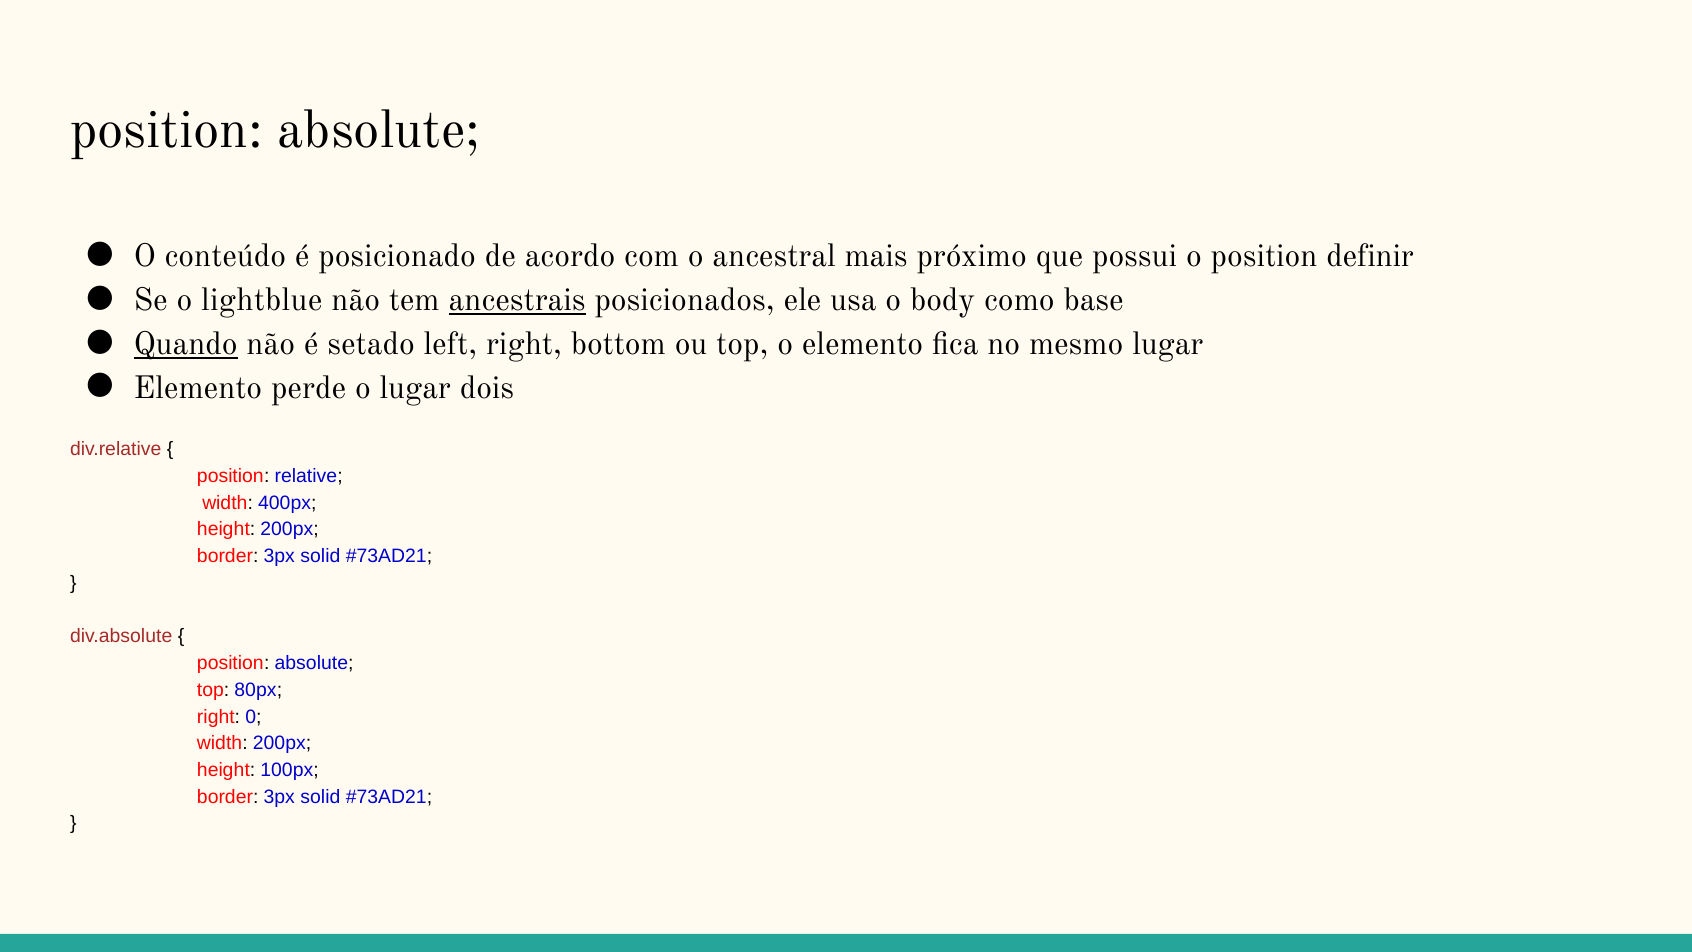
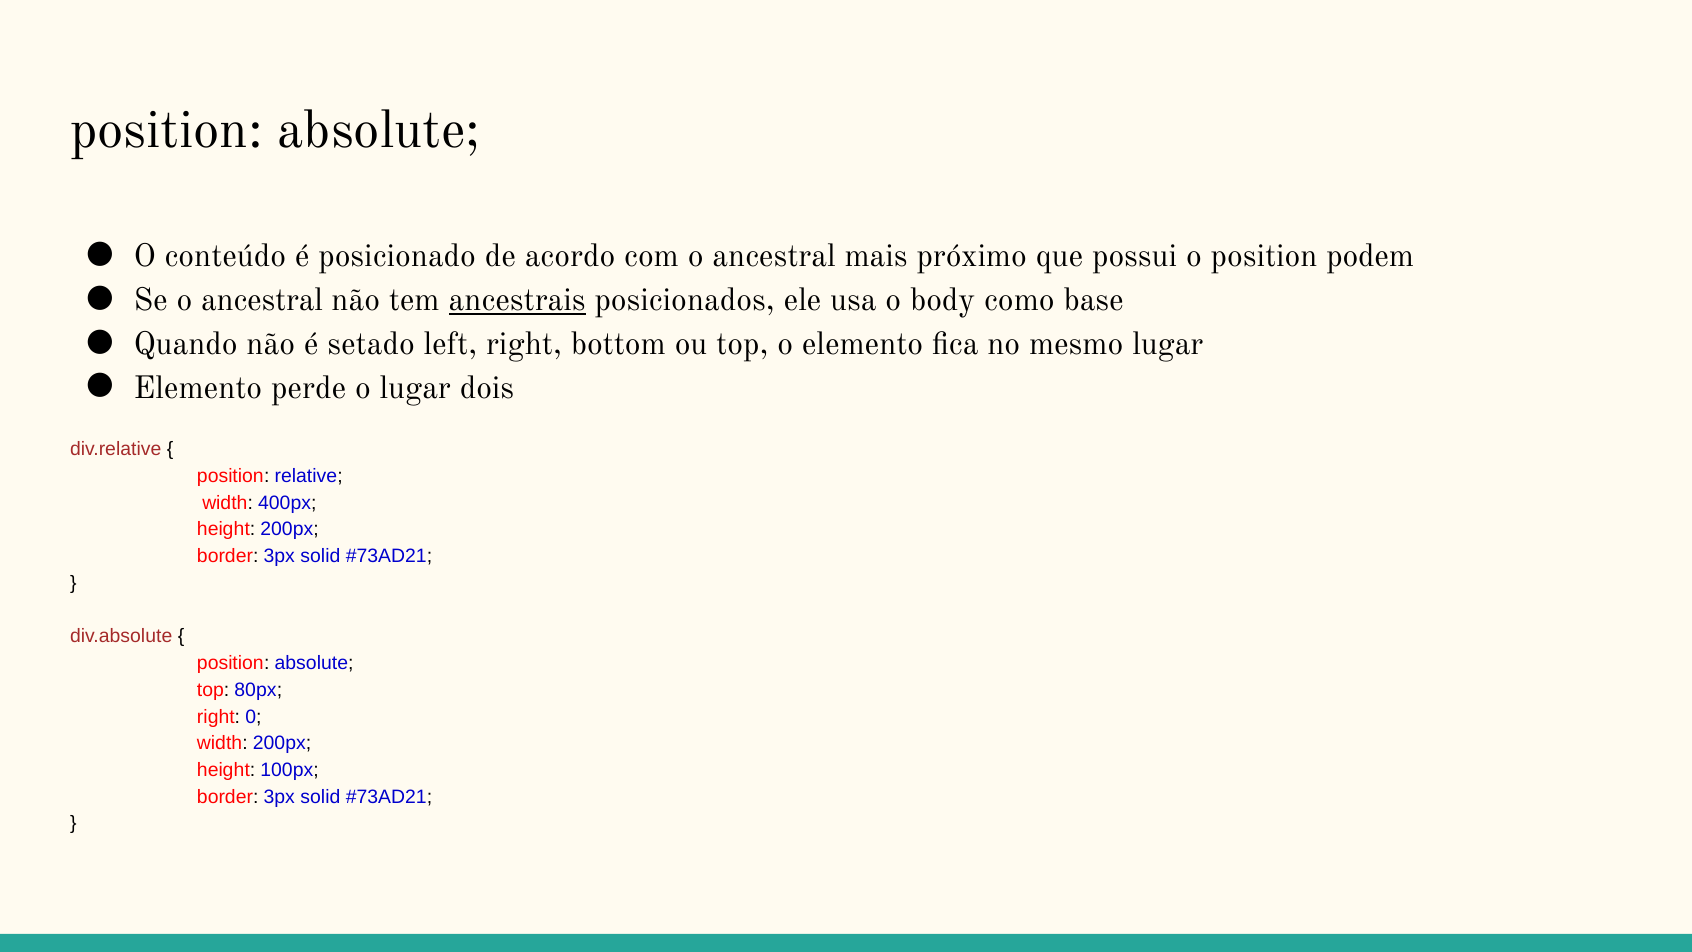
definir: definir -> podem (1370, 256)
Se o lightblue: lightblue -> ancestral (262, 300)
Quando underline: present -> none (186, 344)
